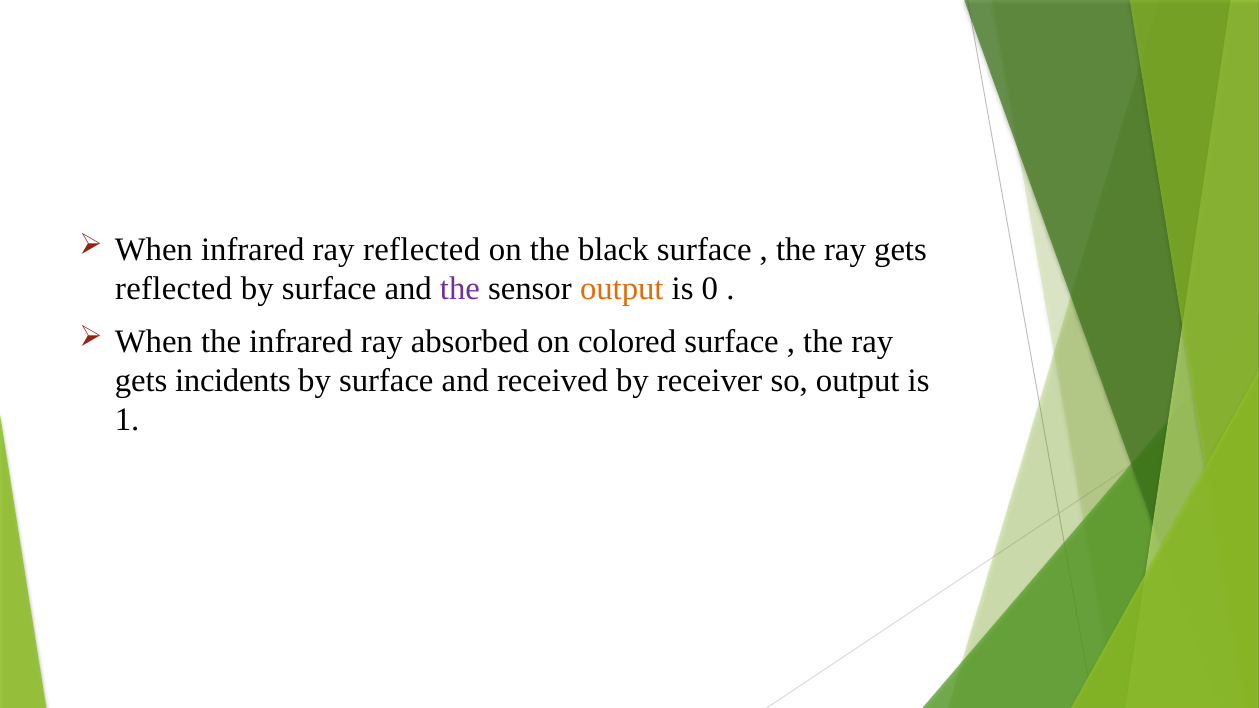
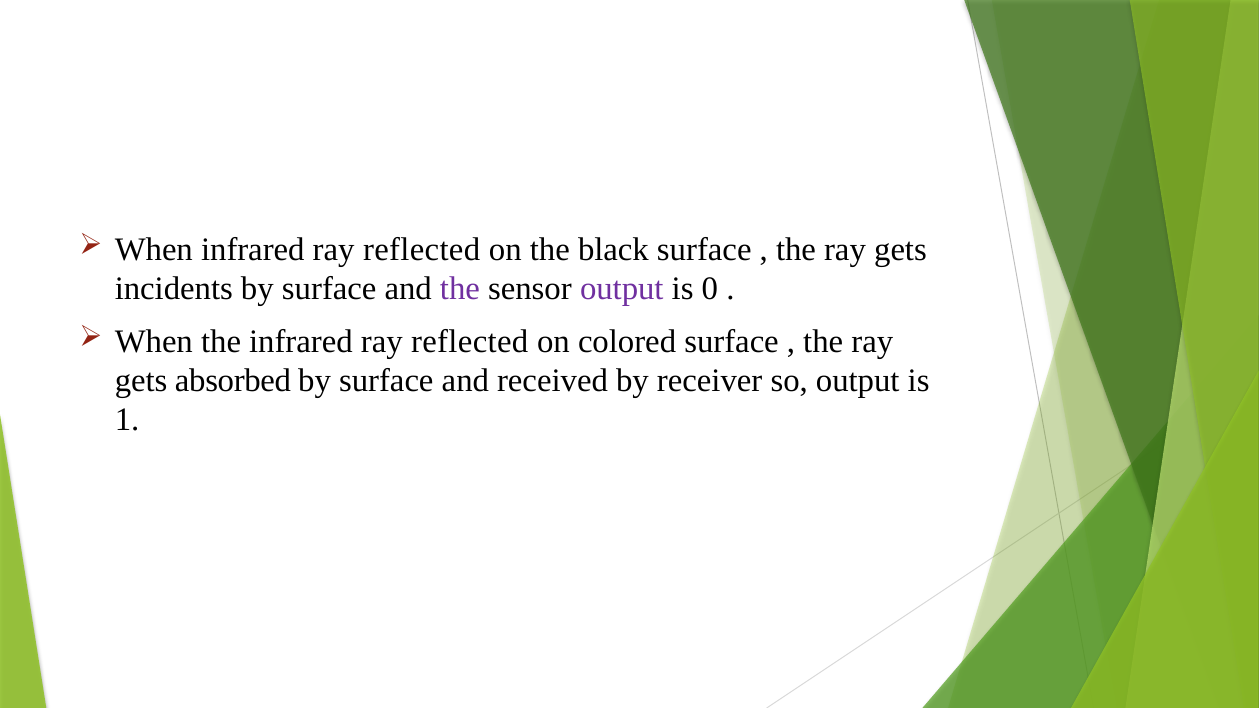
reflected: reflected -> incidents (174, 289)
output colour: orange -> purple (622, 289)
the infrared ray absorbed: absorbed -> reflected (470, 342)
incidents: incidents -> absorbed (233, 381)
